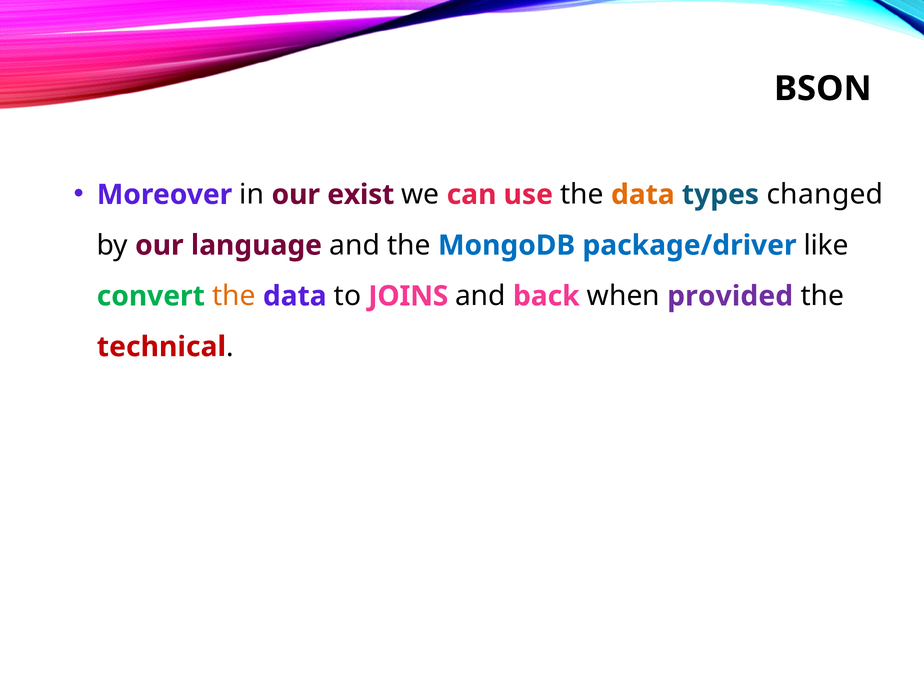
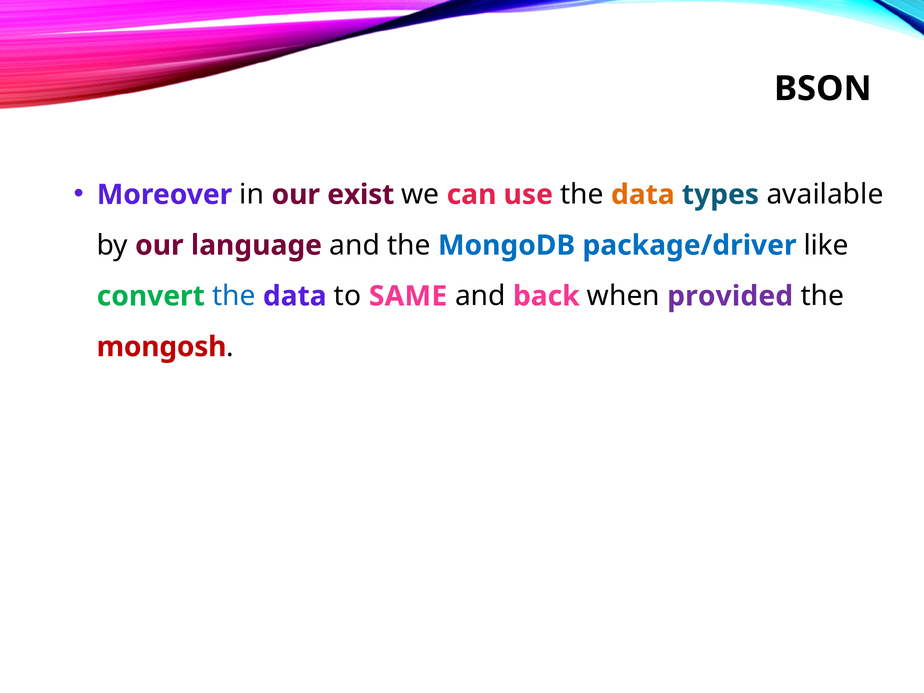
changed: changed -> available (825, 195)
the colour: orange -> blue (234, 296)
JOINS: JOINS -> SAME (408, 296)
technical: technical -> mongosh (162, 347)
